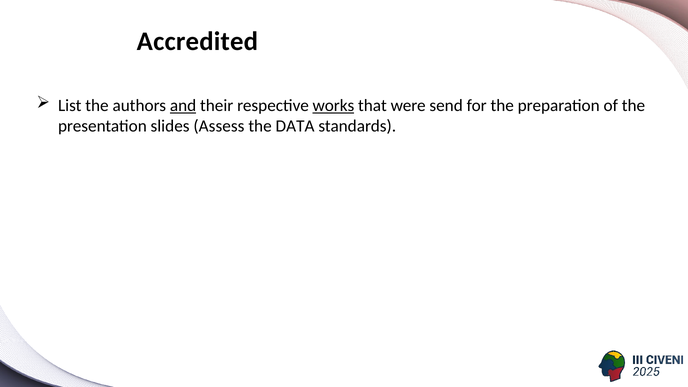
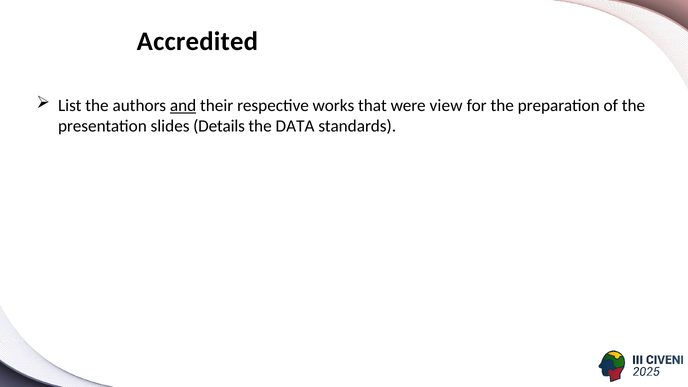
works underline: present -> none (333, 106)
send: send -> view (446, 106)
Assess: Assess -> Details (219, 126)
